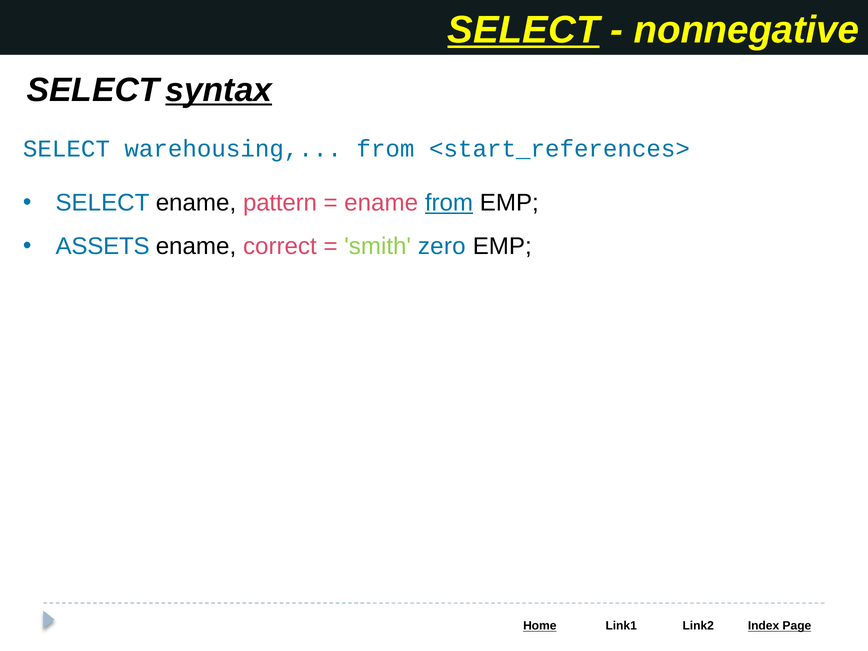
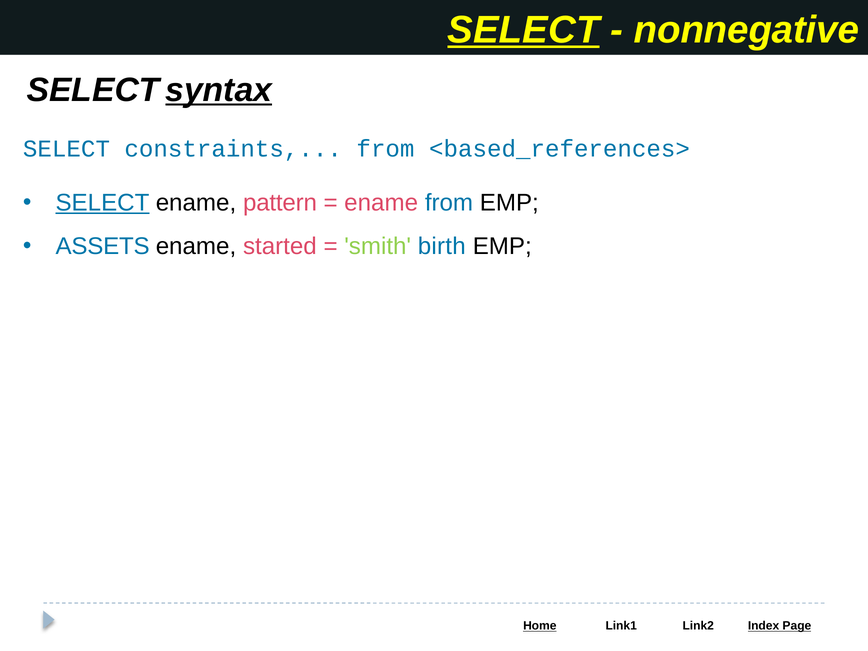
warehousing: warehousing -> constraints (233, 149)
<start_references>: <start_references> -> <based_references> (559, 149)
SELECT underline: none -> present (102, 203)
from underline: present -> none (449, 203)
correct: correct -> started (280, 246)
zero: zero -> birth (442, 246)
